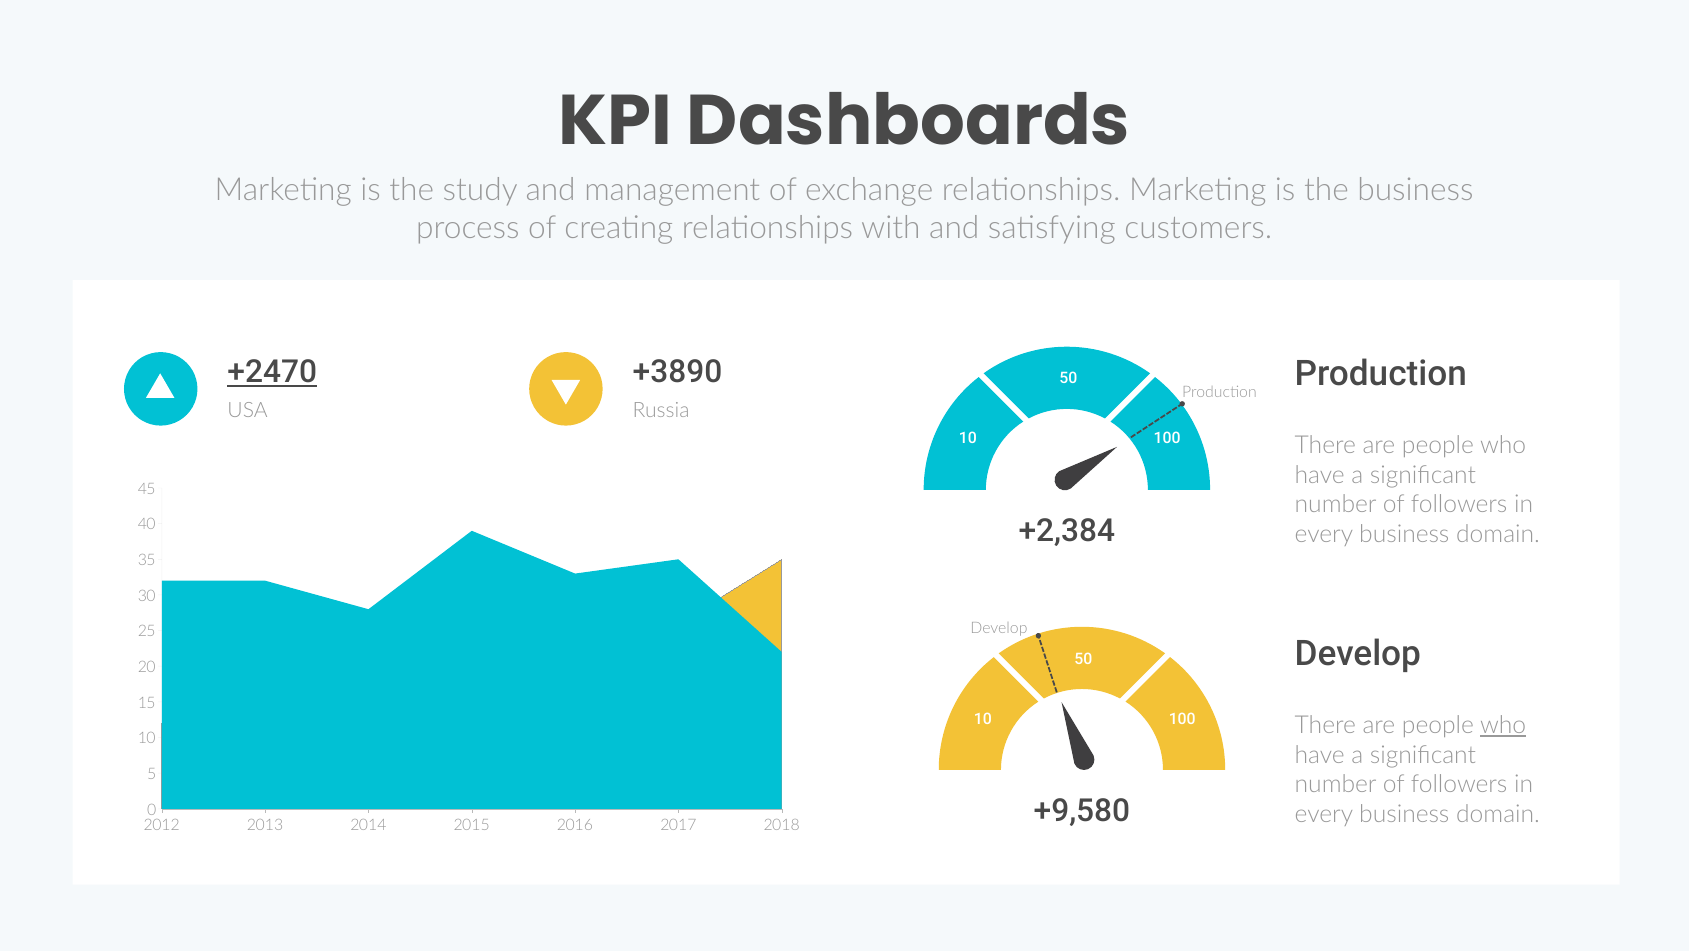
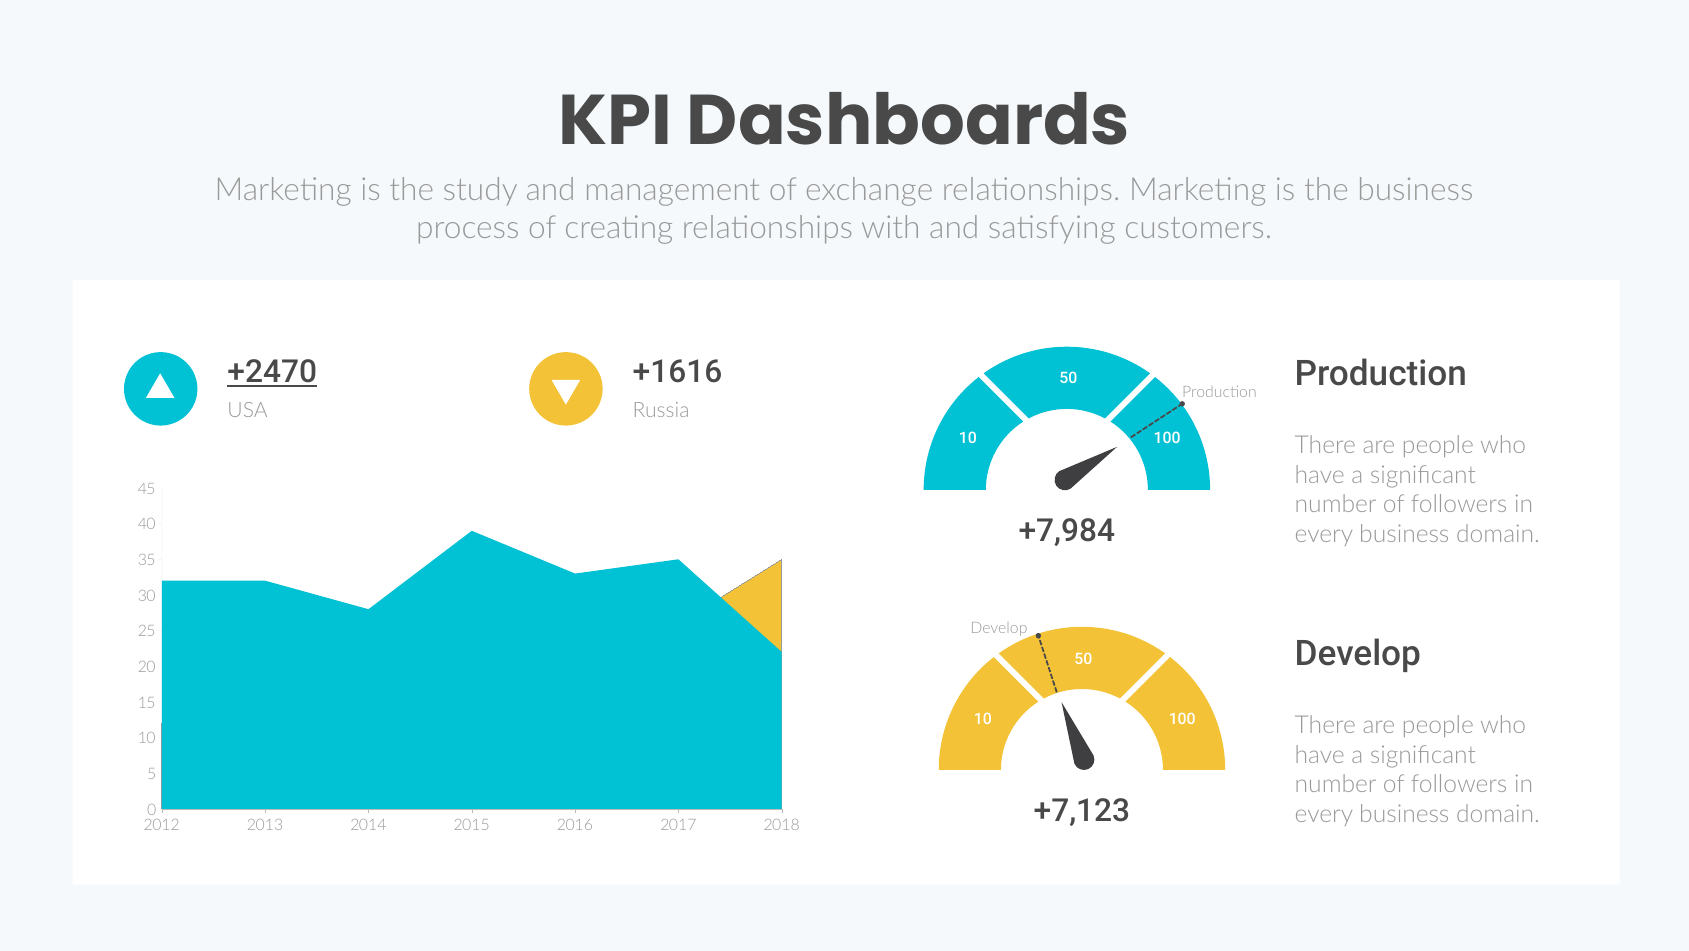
+3890: +3890 -> +1616 (677, 372)
+2,384: +2,384 -> +7,984 (1067, 531)
who underline: present -> none (1503, 725)
+9,580: +9,580 -> +7,123 (1082, 811)
